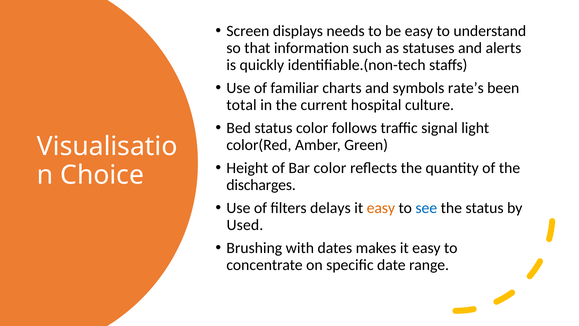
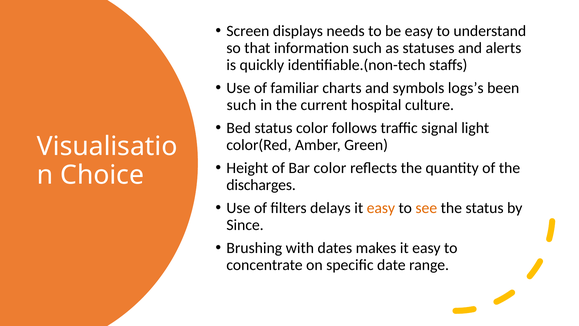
rate’s: rate’s -> logs’s (466, 88)
total: total -> such (241, 105)
see colour: blue -> orange (426, 208)
Used: Used -> Since (245, 225)
